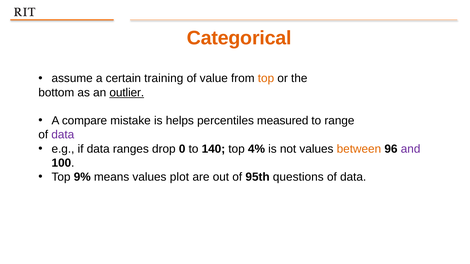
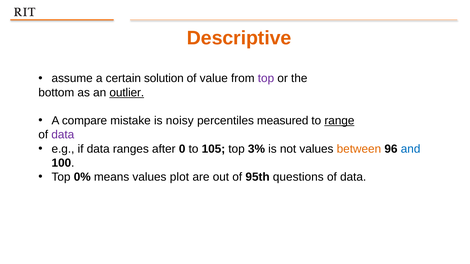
Categorical: Categorical -> Descriptive (239, 38)
training: training -> solution (164, 79)
top colour: orange -> purple (266, 79)
helps: helps -> noisy (180, 121)
range underline: none -> present (339, 121)
drop: drop -> after (164, 149)
140: 140 -> 105 (213, 149)
4%: 4% -> 3% (256, 149)
and colour: purple -> blue (411, 149)
9%: 9% -> 0% (82, 177)
